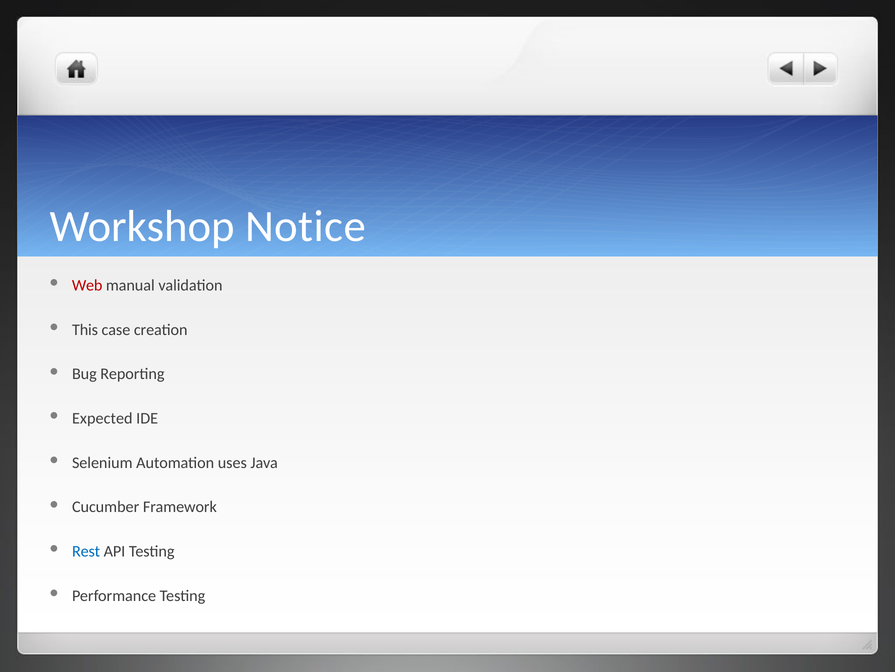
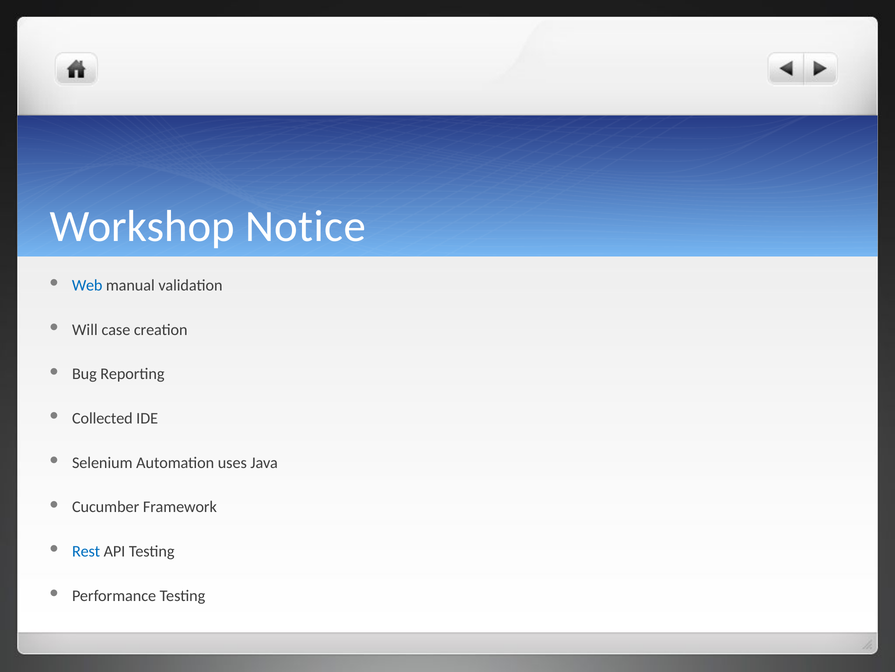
Web colour: red -> blue (87, 285)
This: This -> Will (85, 329)
Expected: Expected -> Collected (102, 418)
